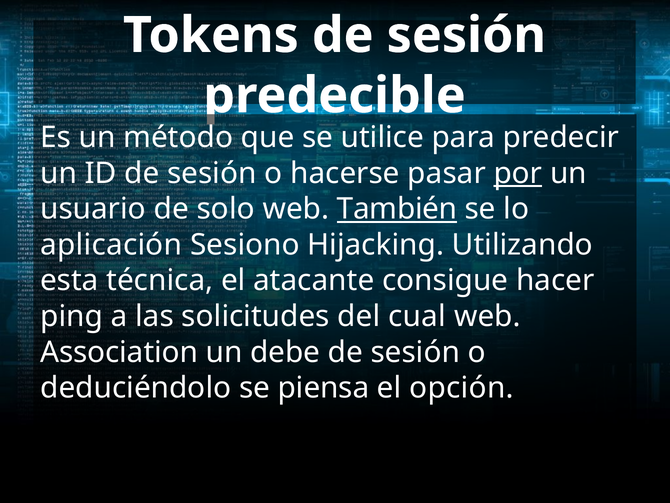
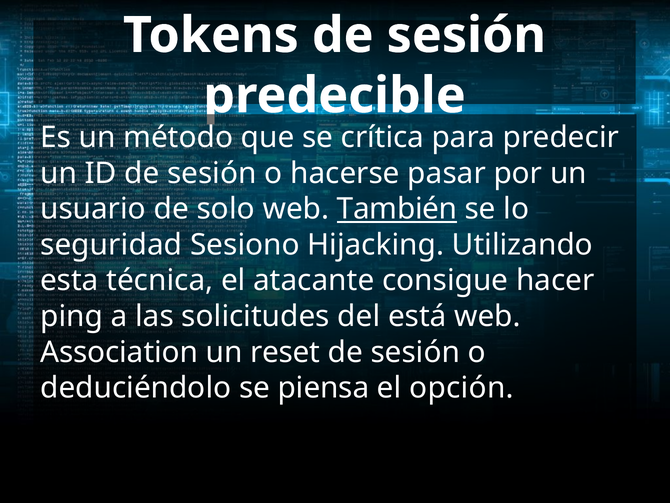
utilice: utilice -> crítica (382, 137)
por underline: present -> none (518, 173)
aplicación: aplicación -> seguridad (111, 245)
cual: cual -> está (417, 316)
debe: debe -> reset (285, 352)
